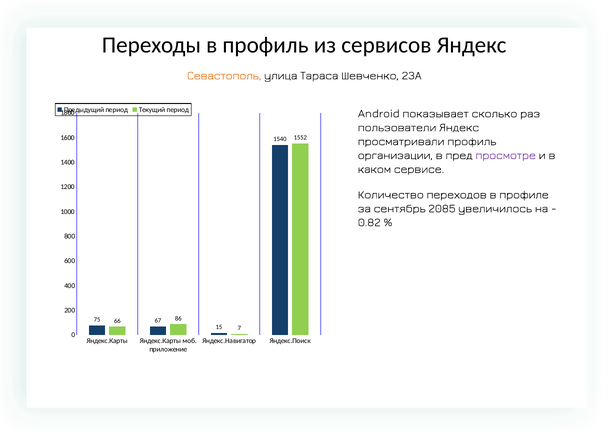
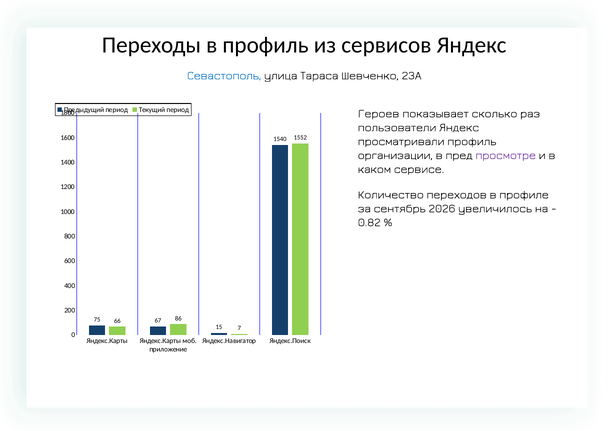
Севастополь colour: orange -> blue (224, 75)
Android: Android -> Героев (379, 113)
2085: 2085 -> 2026 (442, 208)
